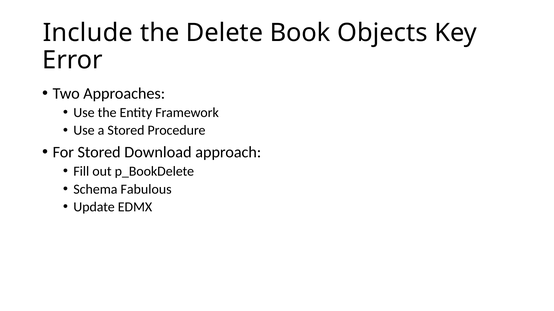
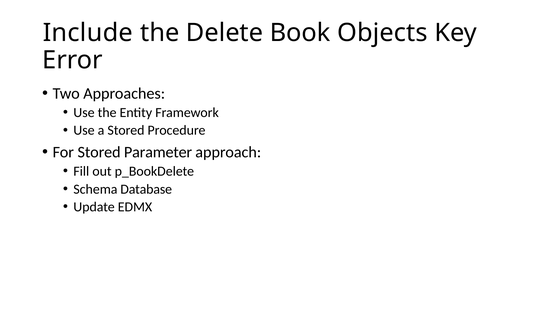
Download: Download -> Parameter (158, 153)
Fabulous: Fabulous -> Database (146, 189)
